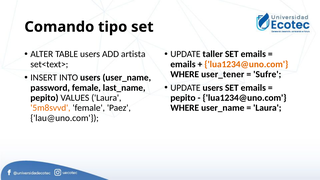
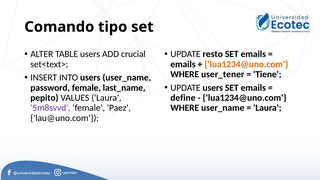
artista: artista -> crucial (133, 54)
taller: taller -> resto (213, 54)
Sufre: Sufre -> Tiene (267, 74)
pepito: pepito -> define (183, 98)
5m8svvd colour: orange -> purple (50, 108)
